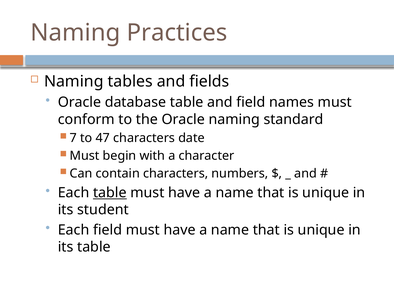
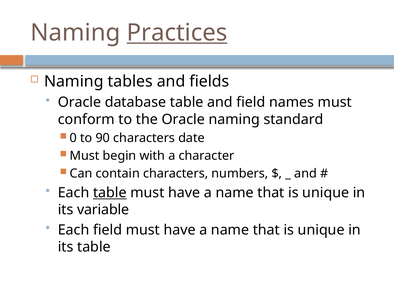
Practices underline: none -> present (177, 33)
7: 7 -> 0 (73, 138)
47: 47 -> 90 (103, 138)
student: student -> variable (103, 210)
